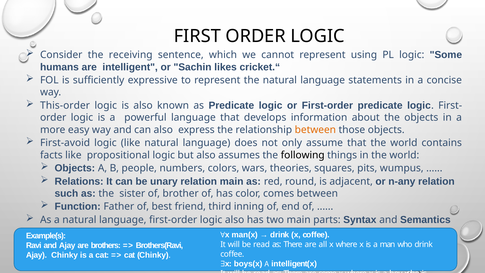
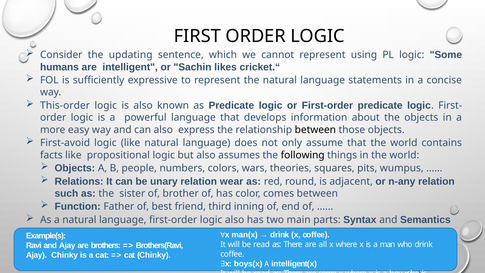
receiving: receiving -> updating (131, 55)
between colour: orange -> black (315, 130)
relation main: main -> wear (232, 181)
